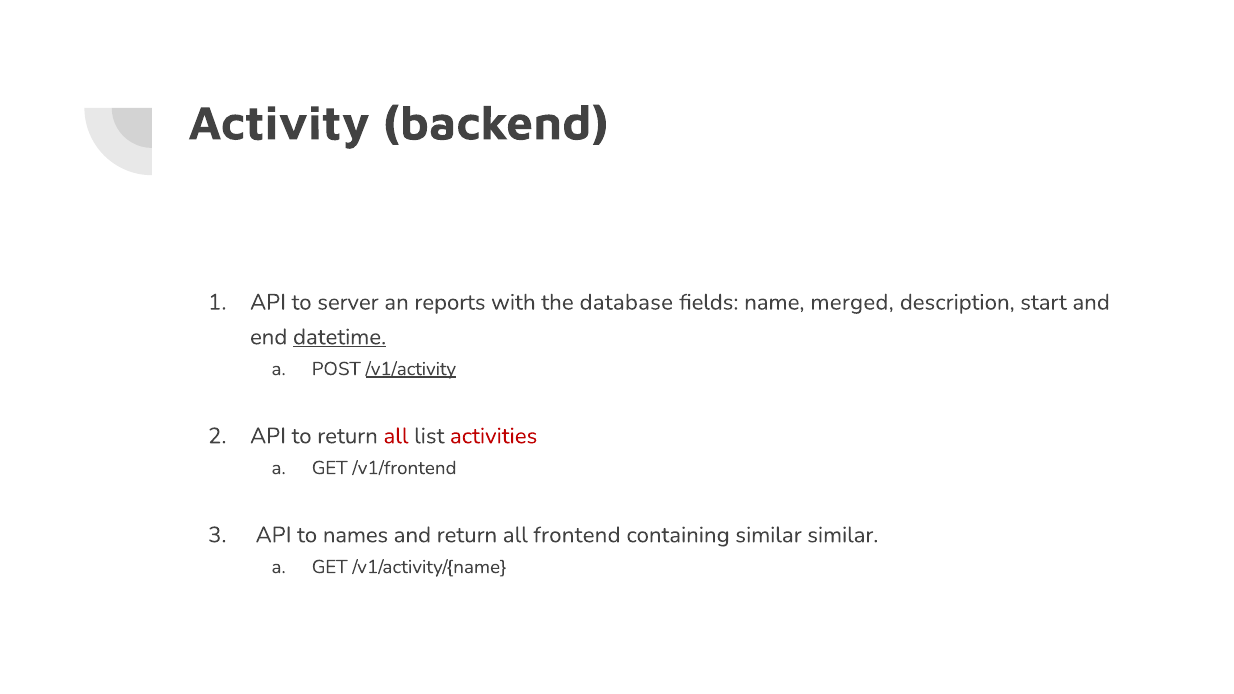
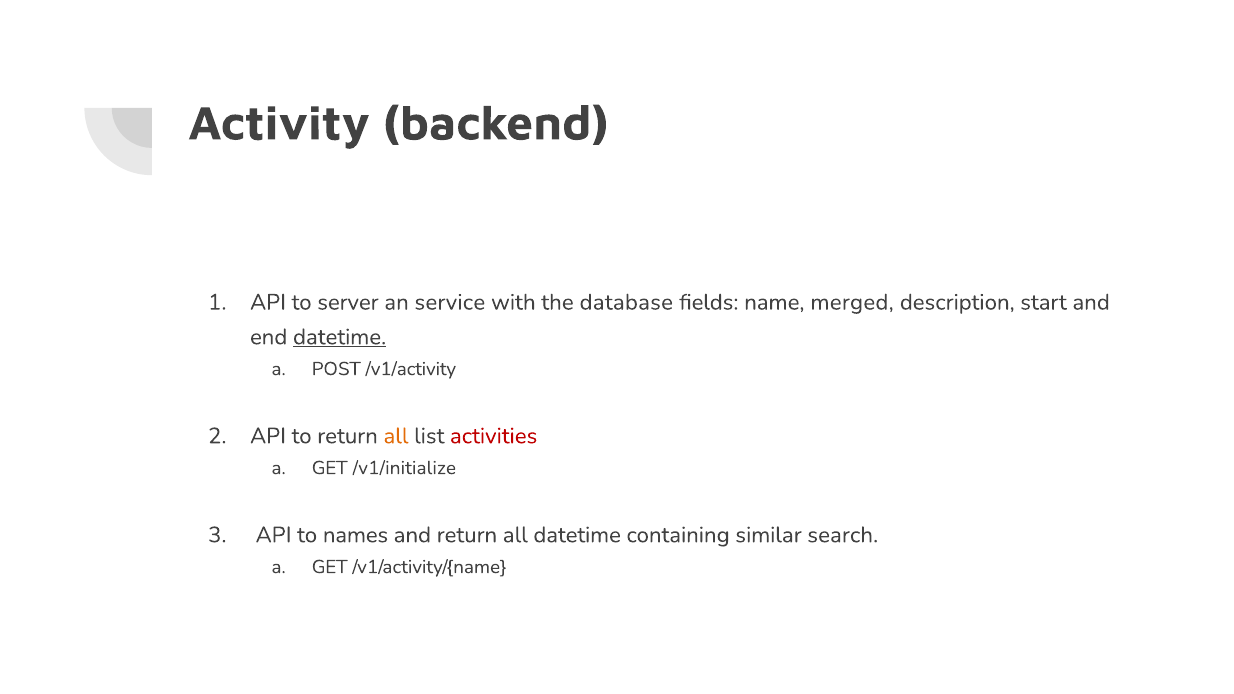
reports: reports -> service (450, 302)
/v1/activity underline: present -> none (411, 369)
all colour: red -> orange (396, 436)
/v1/frontend: /v1/frontend -> /v1/initialize (404, 468)
all frontend: frontend -> datetime (577, 535)
similar similar: similar -> search (843, 535)
